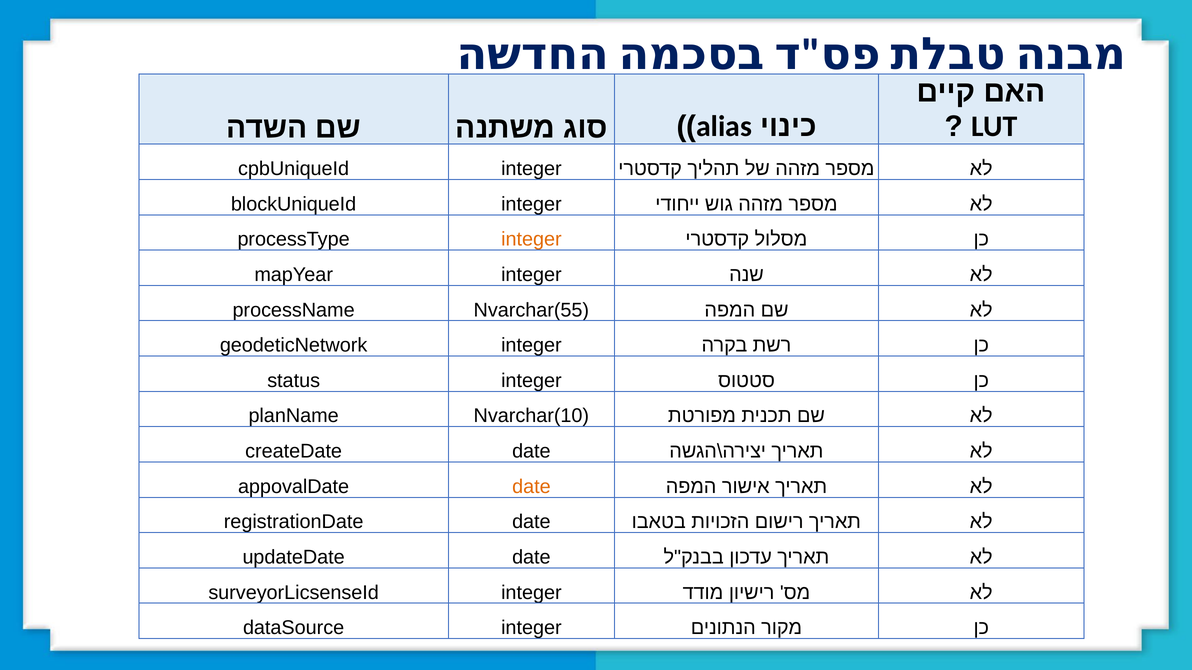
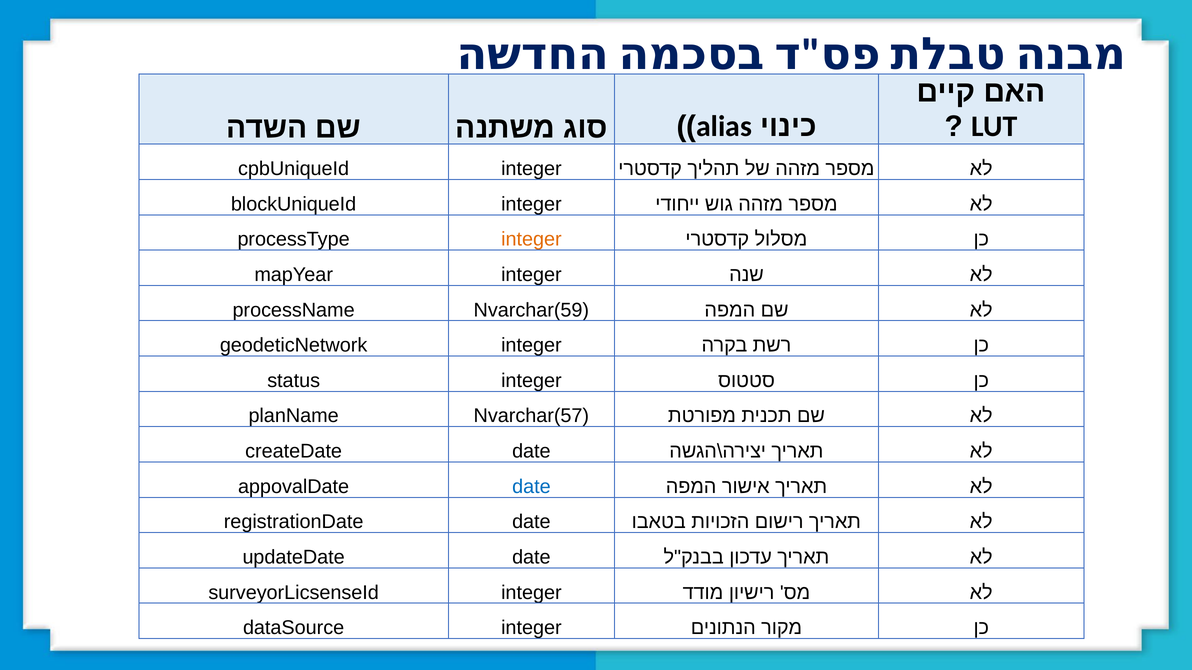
Nvarchar(55: Nvarchar(55 -> Nvarchar(59 (531, 310)
Nvarchar(10: Nvarchar(10 -> Nvarchar(57 (531, 416)
date colour: orange -> blue (531, 487)
